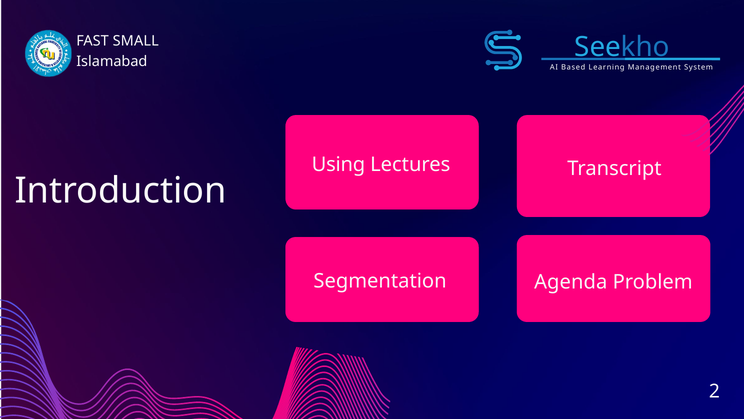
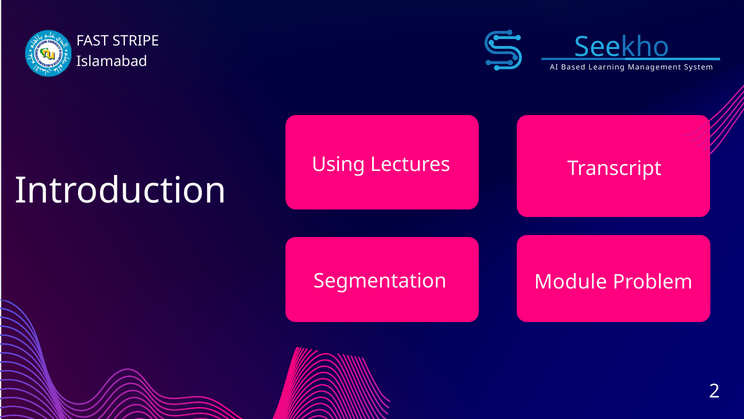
SMALL: SMALL -> STRIPE (136, 41)
Agenda: Agenda -> Module (571, 282)
